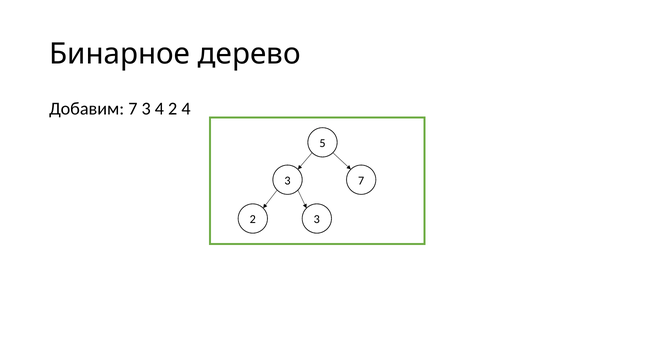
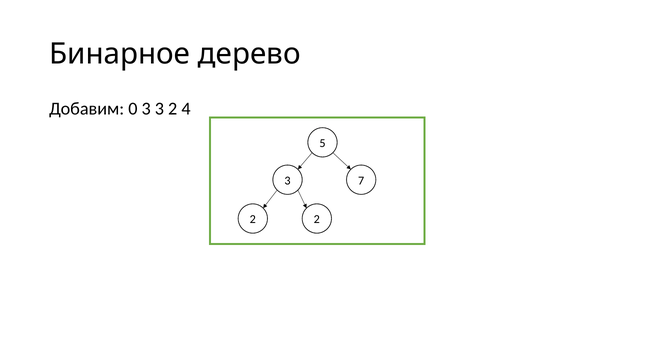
Добавим 7: 7 -> 0 (133, 109)
3 4: 4 -> 3 (159, 109)
2 3: 3 -> 2 (317, 219)
